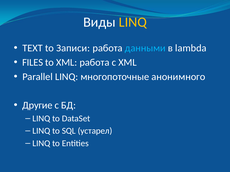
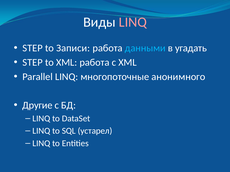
LINQ colour: yellow -> pink (133, 22)
TEXT: TEXT -> STEP (33, 48)
lambda: lambda -> угадать (191, 48)
FILES: FILES -> STEP (33, 63)
